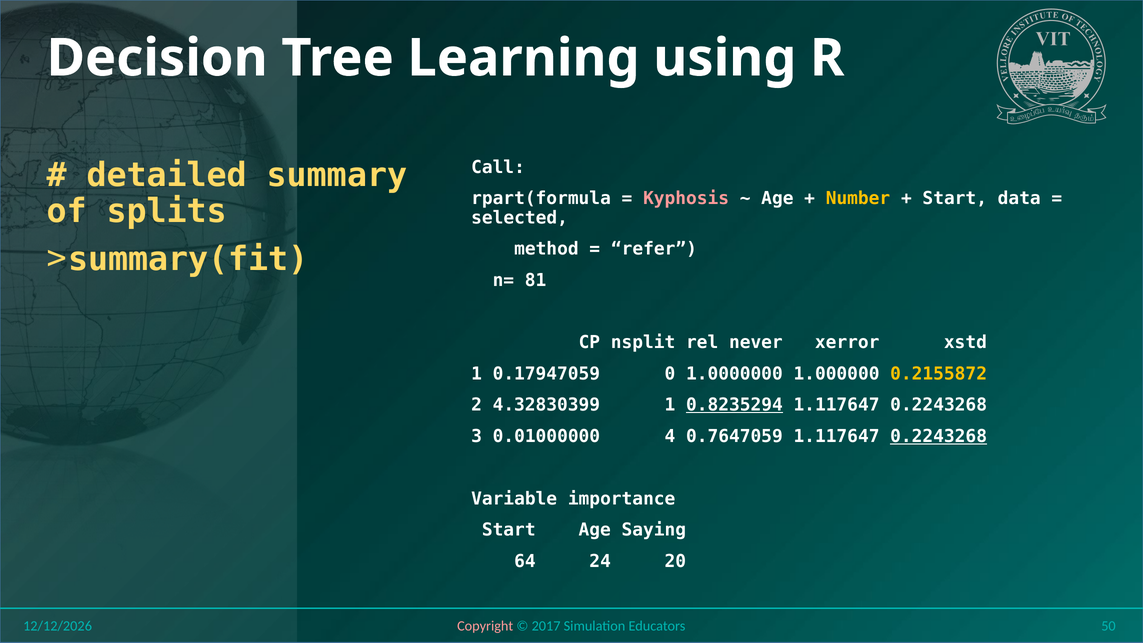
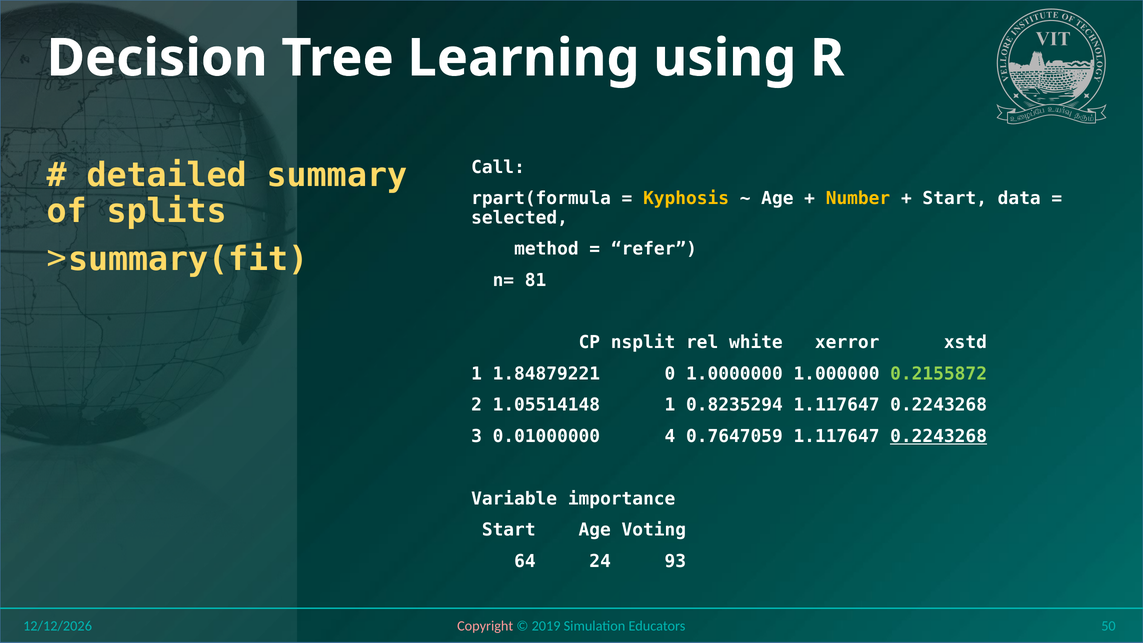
Kyphosis colour: pink -> yellow (686, 198)
never: never -> white (756, 343)
0.17947059: 0.17947059 -> 1.84879221 (546, 374)
0.2155872 colour: yellow -> light green (939, 374)
4.32830399: 4.32830399 -> 1.05514148 (546, 405)
0.8235294 underline: present -> none (734, 405)
Saying: Saying -> Voting (654, 530)
20: 20 -> 93 (675, 561)
2017: 2017 -> 2019 (546, 626)
